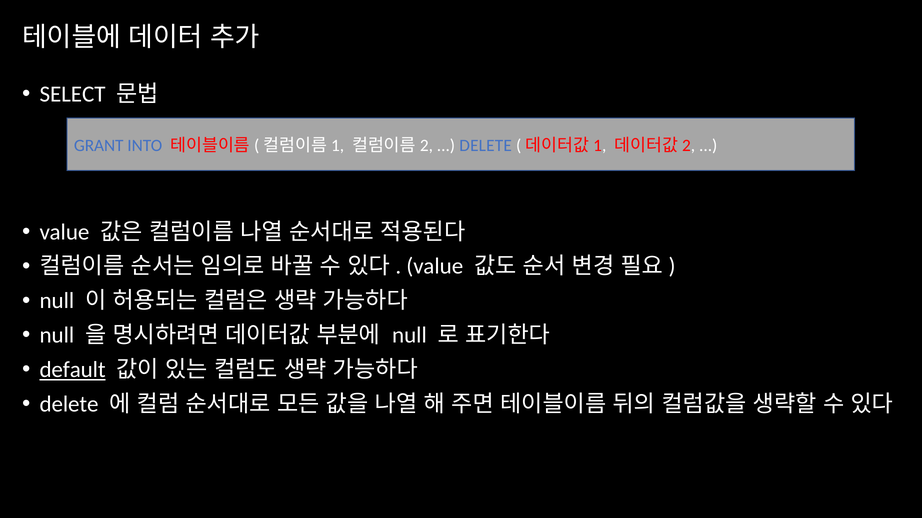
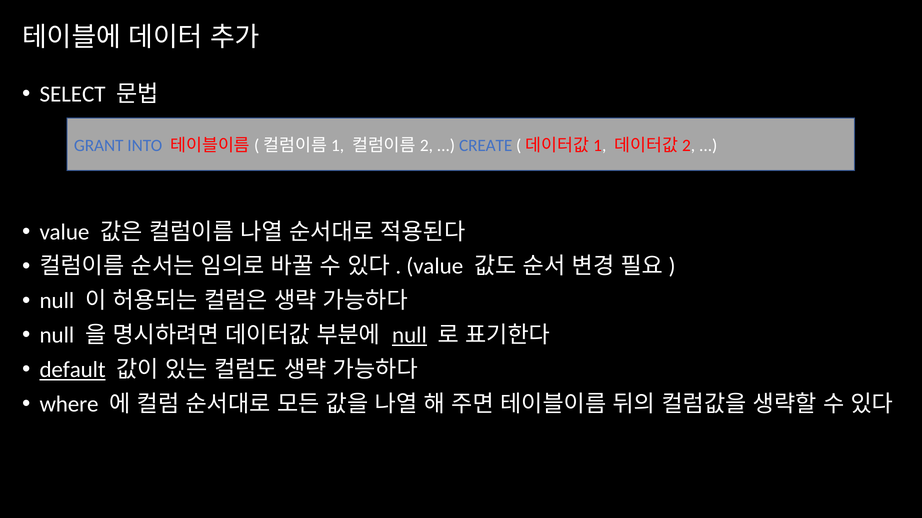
DELETE: DELETE -> CREATE (486, 146)
null underline: none -> present (409, 336)
delete: delete -> where (69, 405)
